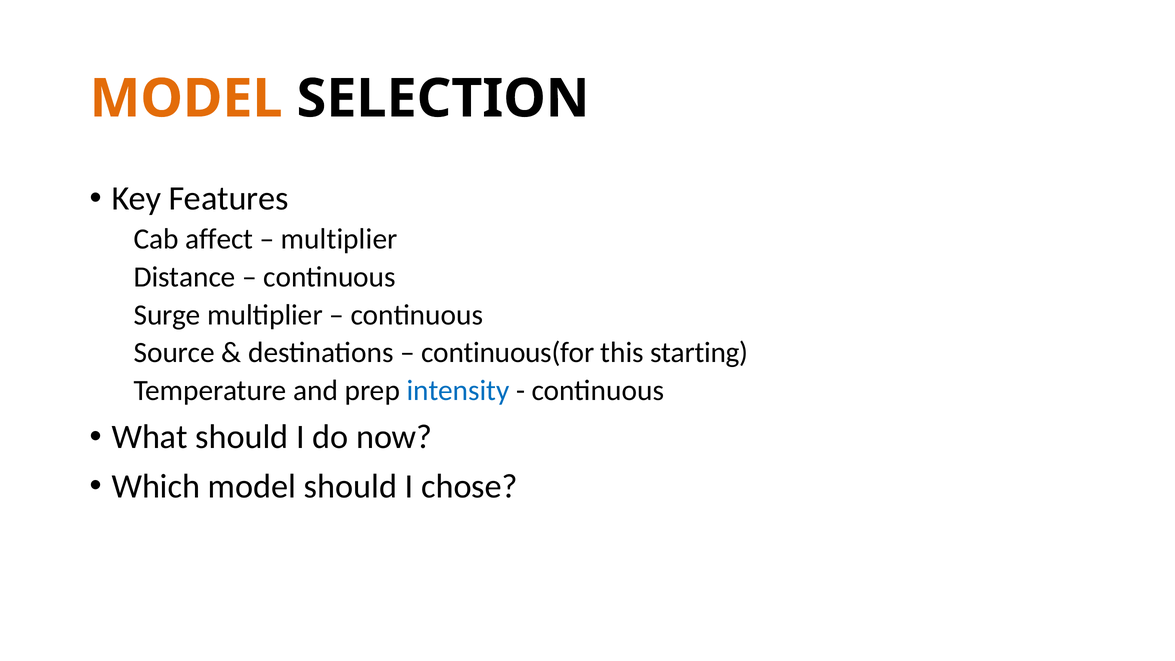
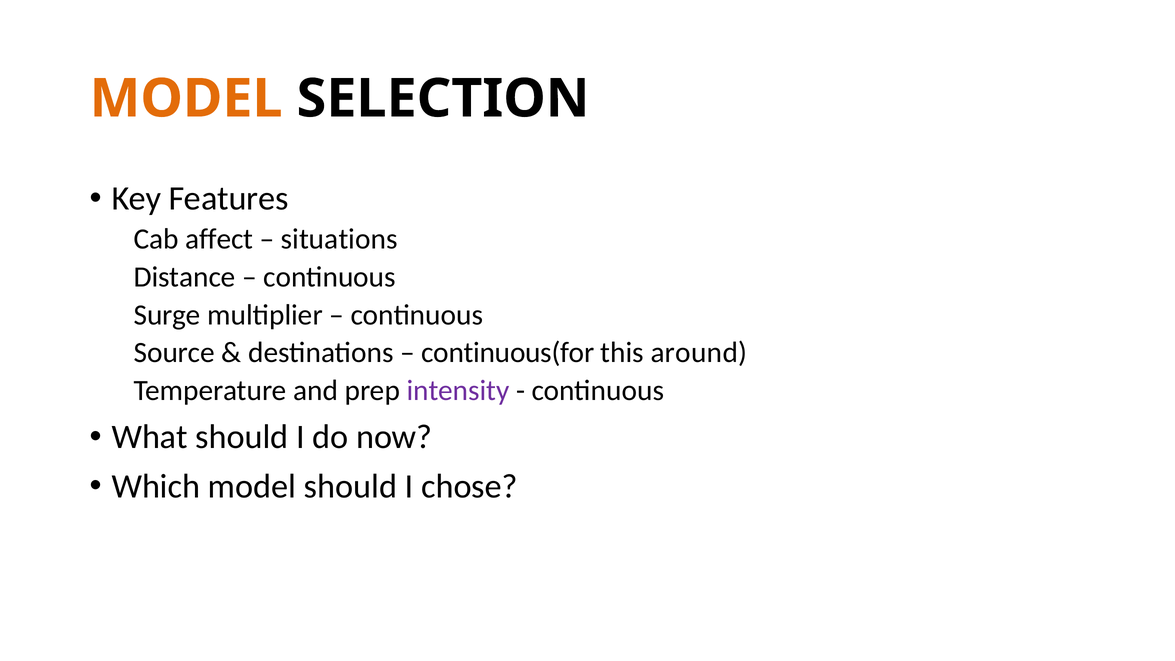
multiplier: multiplier -> situations (339, 239)
starting: starting -> around (699, 353)
intensity colour: blue -> purple (458, 390)
